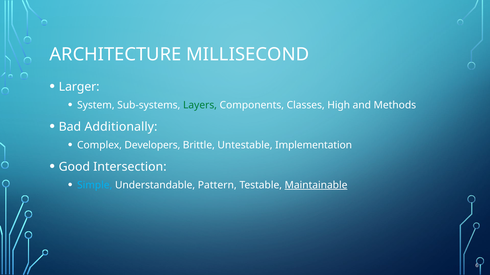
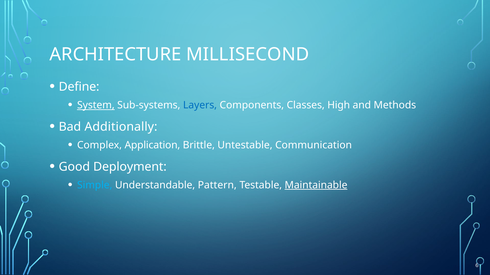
Larger: Larger -> Define (79, 87)
System underline: none -> present (96, 105)
Layers colour: green -> blue (200, 105)
Developers: Developers -> Application (152, 145)
Implementation: Implementation -> Communication (314, 145)
Intersection: Intersection -> Deployment (130, 167)
